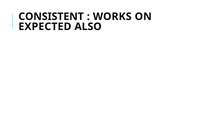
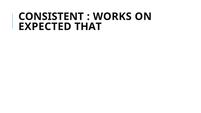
ALSO: ALSO -> THAT (88, 27)
